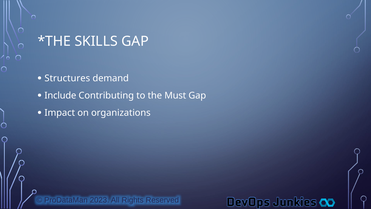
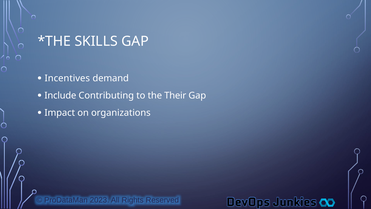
Structures: Structures -> Incentives (67, 78)
Must: Must -> Their (175, 96)
